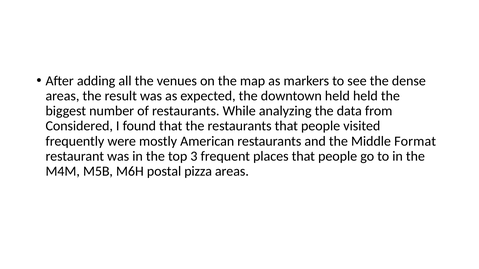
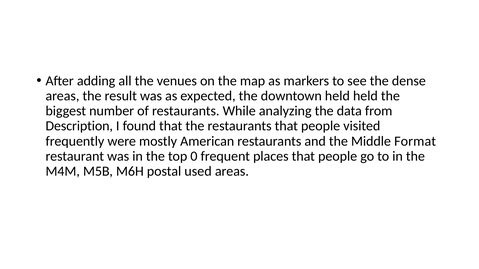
Considered: Considered -> Description (79, 126)
3: 3 -> 0 (194, 156)
pizza: pizza -> used (198, 172)
